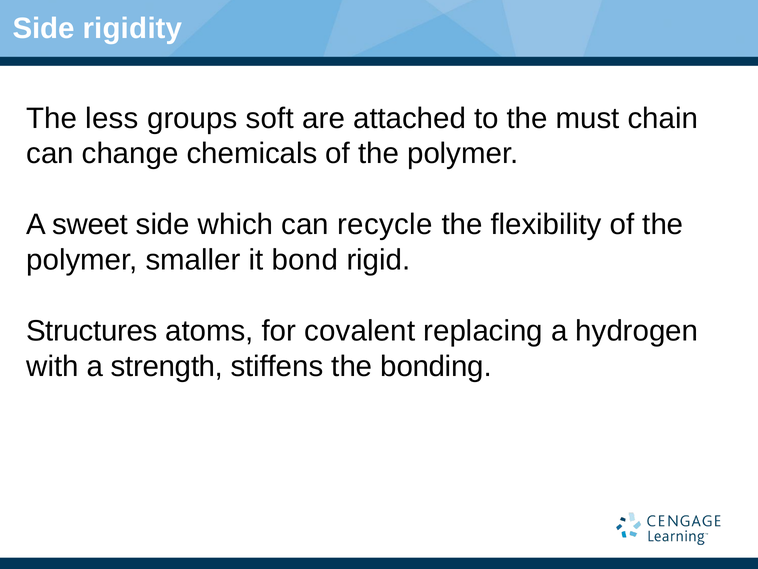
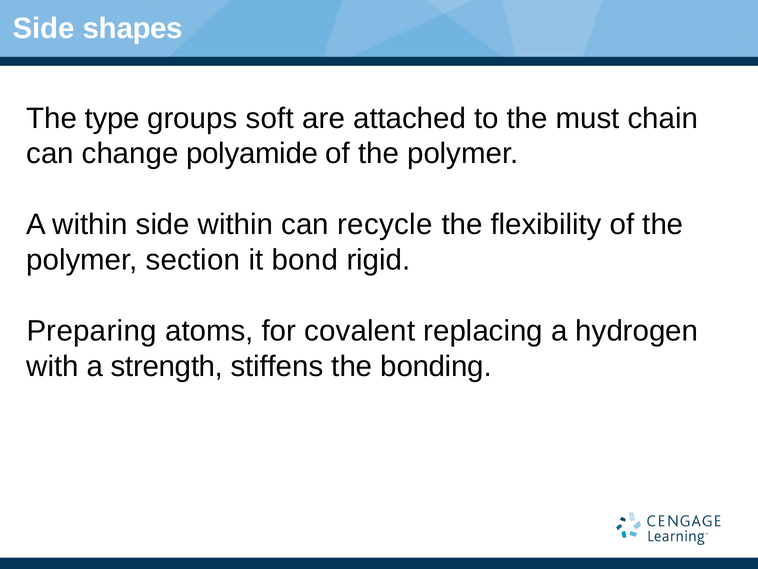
rigidity: rigidity -> shapes (133, 29)
less: less -> type (112, 118)
chemicals: chemicals -> polyamide (252, 154)
A sweet: sweet -> within (90, 224)
side which: which -> within (236, 224)
smaller: smaller -> section (193, 260)
Structures: Structures -> Preparing (92, 331)
